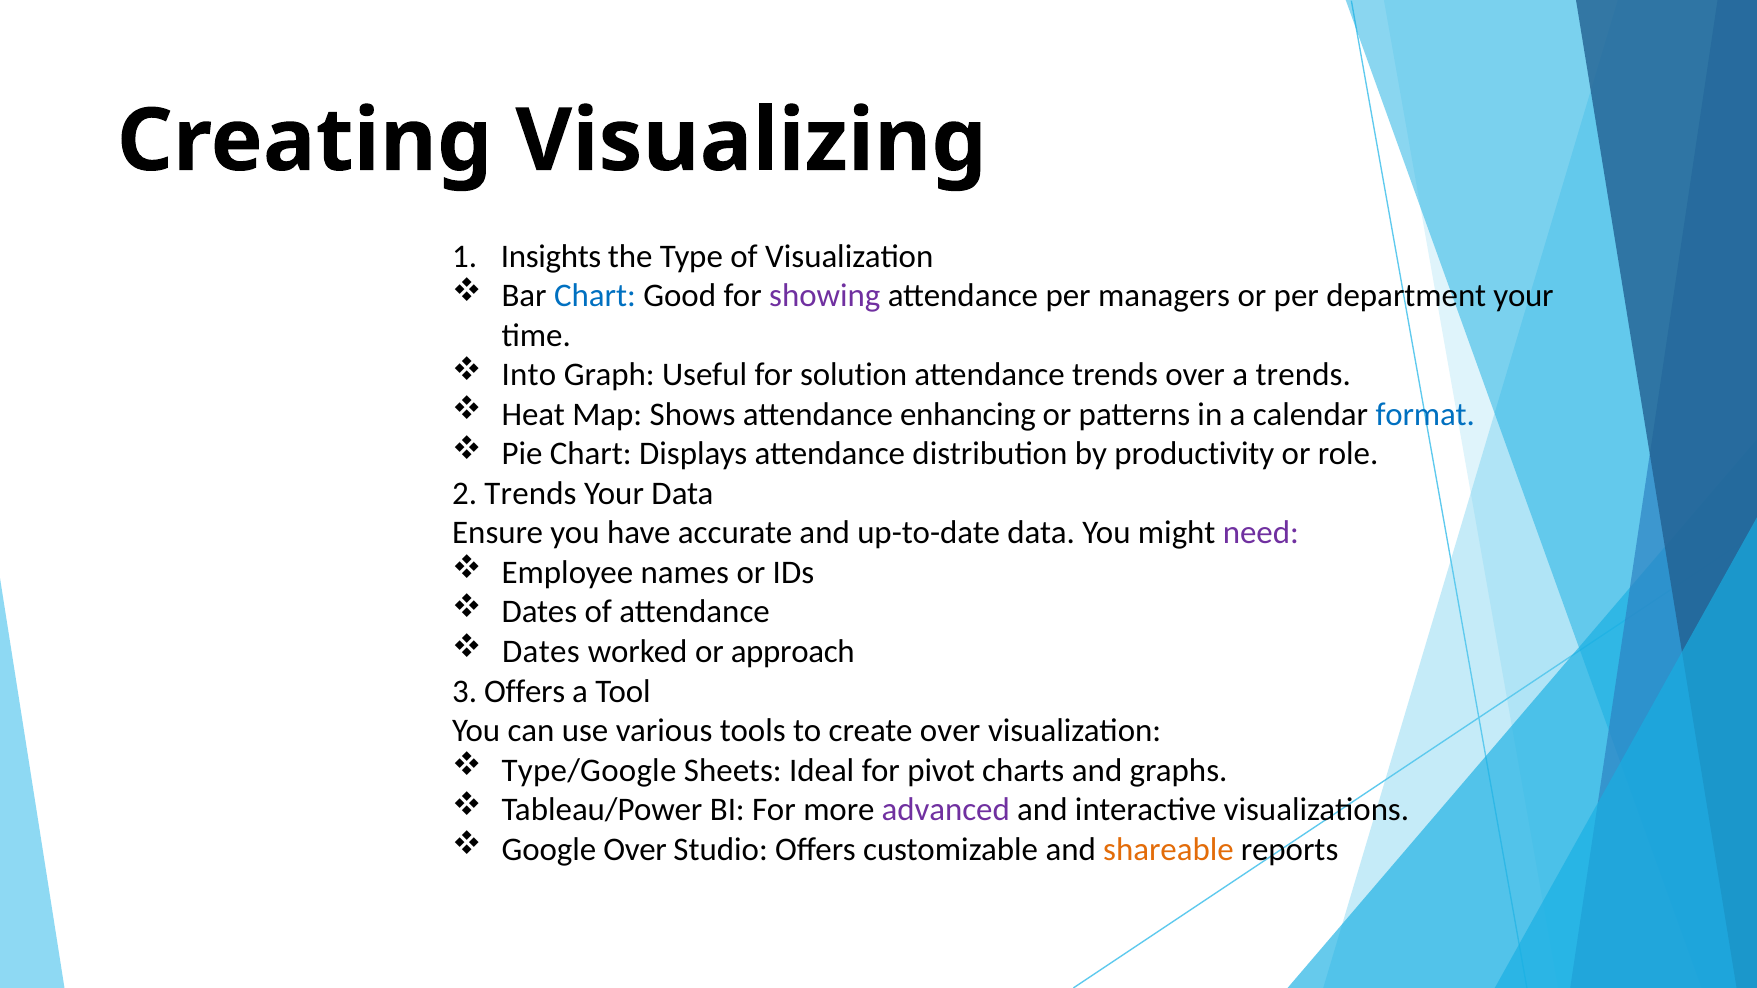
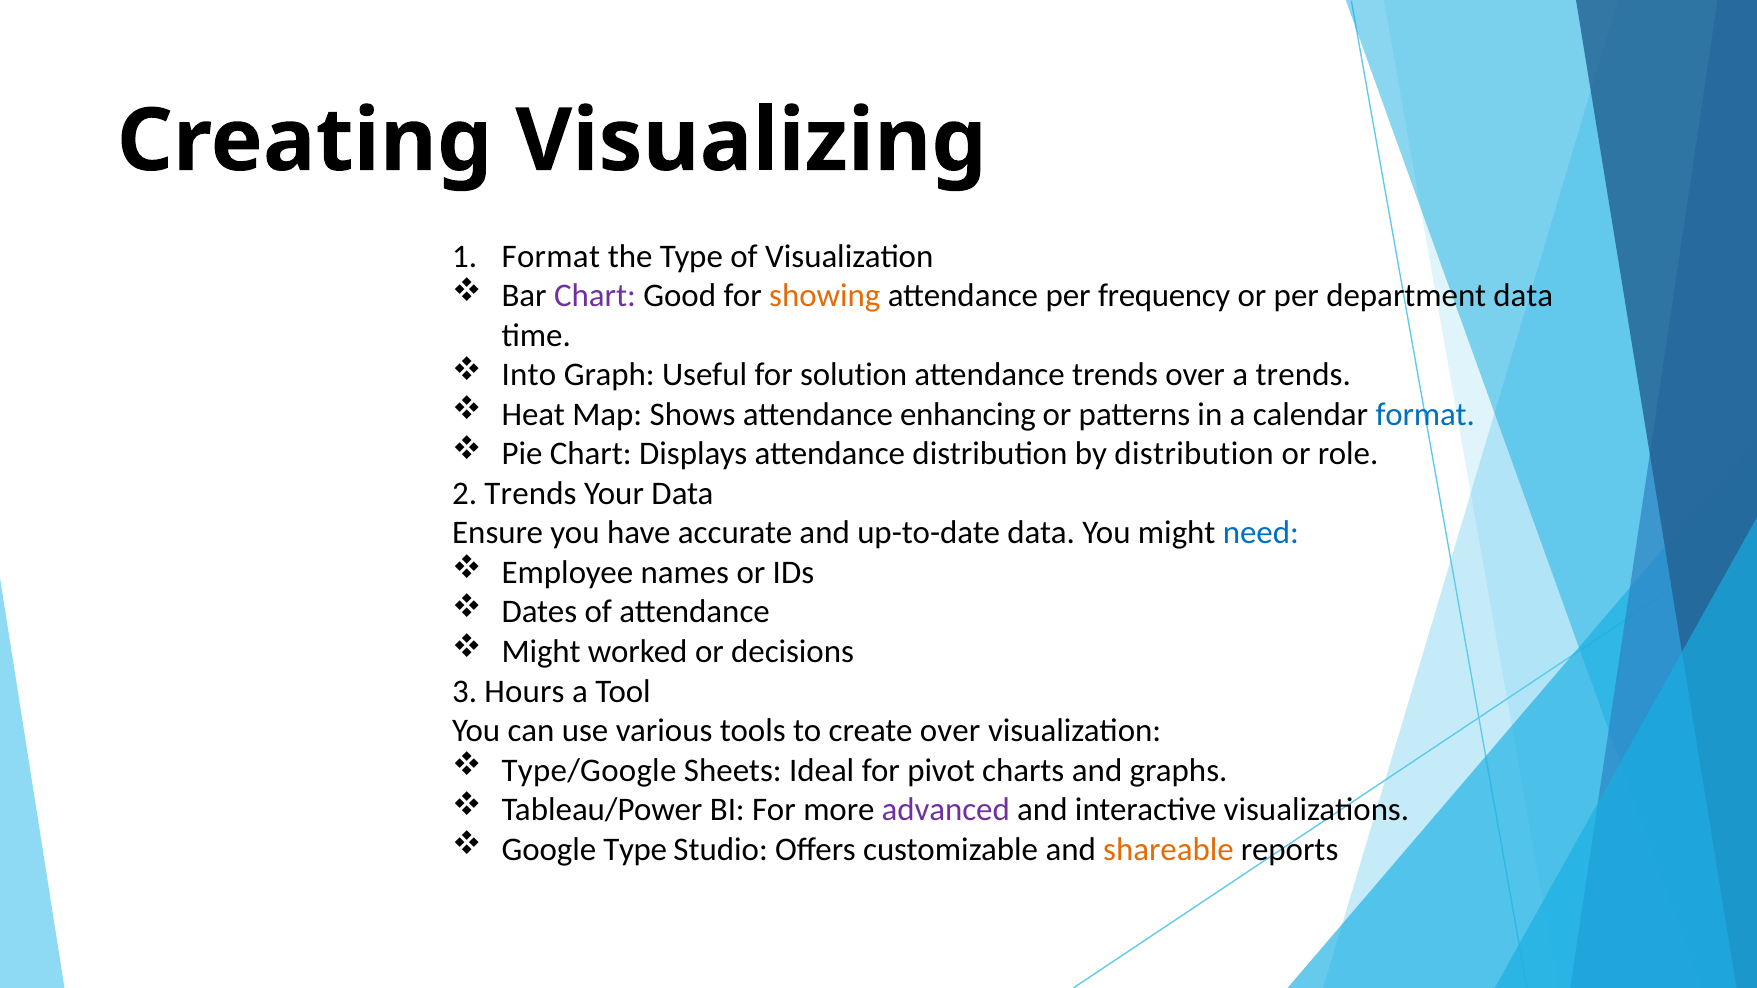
Insights: Insights -> Format (551, 257)
Chart colour: blue -> purple (595, 296)
showing colour: purple -> orange (825, 296)
managers: managers -> frequency (1164, 296)
department your: your -> data (1523, 296)
by productivity: productivity -> distribution (1194, 454)
need colour: purple -> blue (1261, 533)
Dates: Dates -> Might (541, 652)
approach: approach -> decisions (793, 652)
3 Offers: Offers -> Hours (524, 691)
Google Over: Over -> Type (635, 849)
